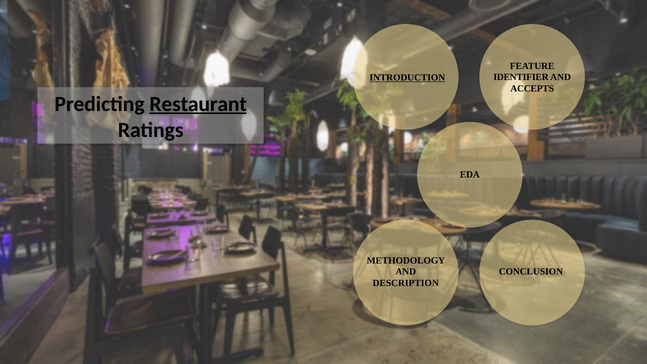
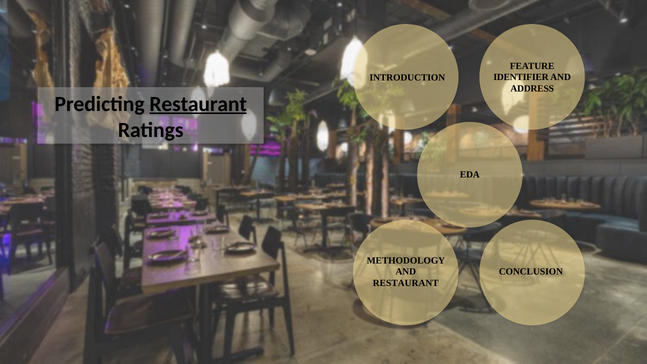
INTRODUCTION underline: present -> none (407, 78)
ACCEPTS: ACCEPTS -> ADDRESS (532, 89)
DESCRIPTION: DESCRIPTION -> RESTAURANT (406, 283)
